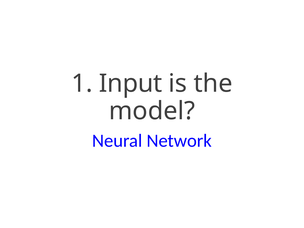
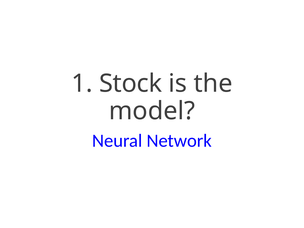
Input: Input -> Stock (131, 84)
